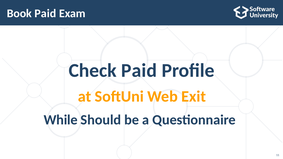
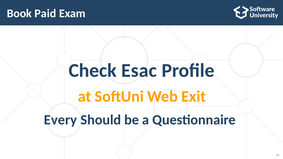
Check Paid: Paid -> Esac (139, 71)
While: While -> Every (60, 120)
